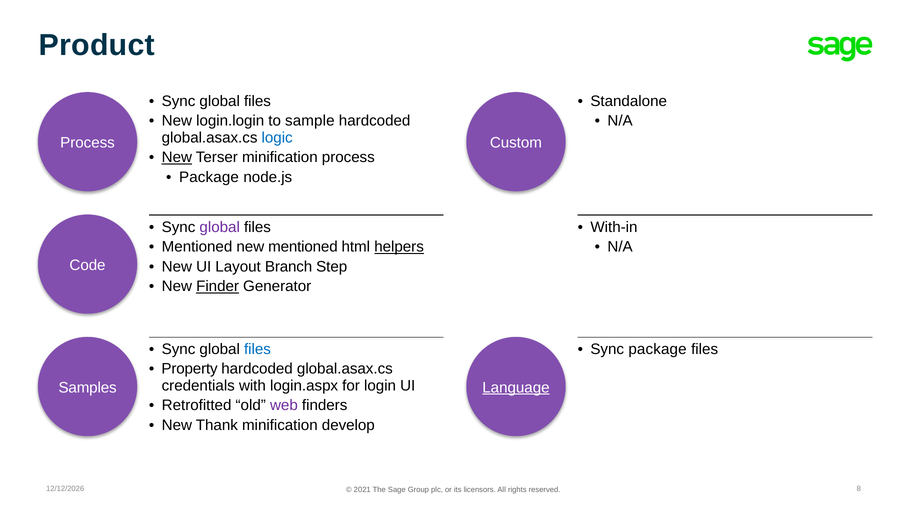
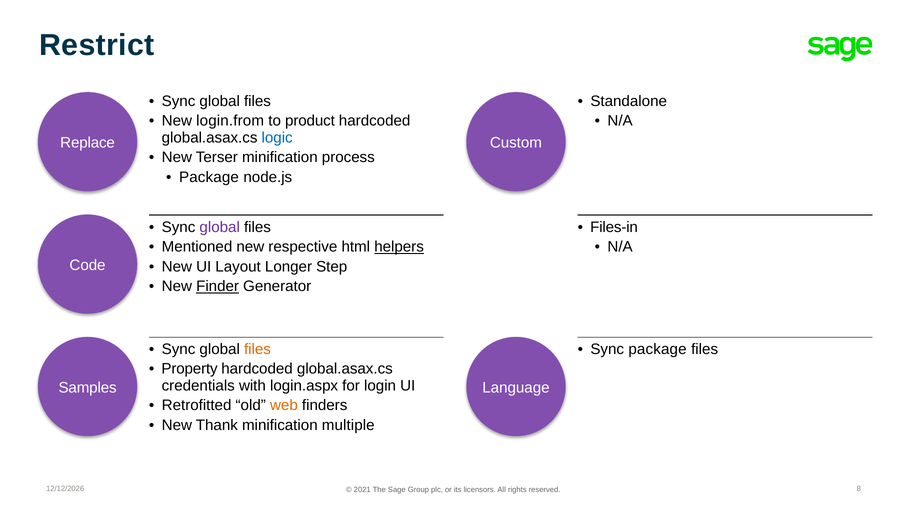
Product: Product -> Restrict (97, 45)
login.login: login.login -> login.from (230, 121)
sample: sample -> product (310, 121)
Process: Process -> Replace (88, 143)
New underline: present -> none (177, 157)
With-in: With-in -> Files-in (614, 227)
new mentioned: mentioned -> respective (303, 247)
Branch: Branch -> Longer (289, 267)
files colour: blue -> orange (257, 349)
Language underline: present -> none (516, 388)
web colour: purple -> orange (284, 405)
develop: develop -> multiple (348, 425)
